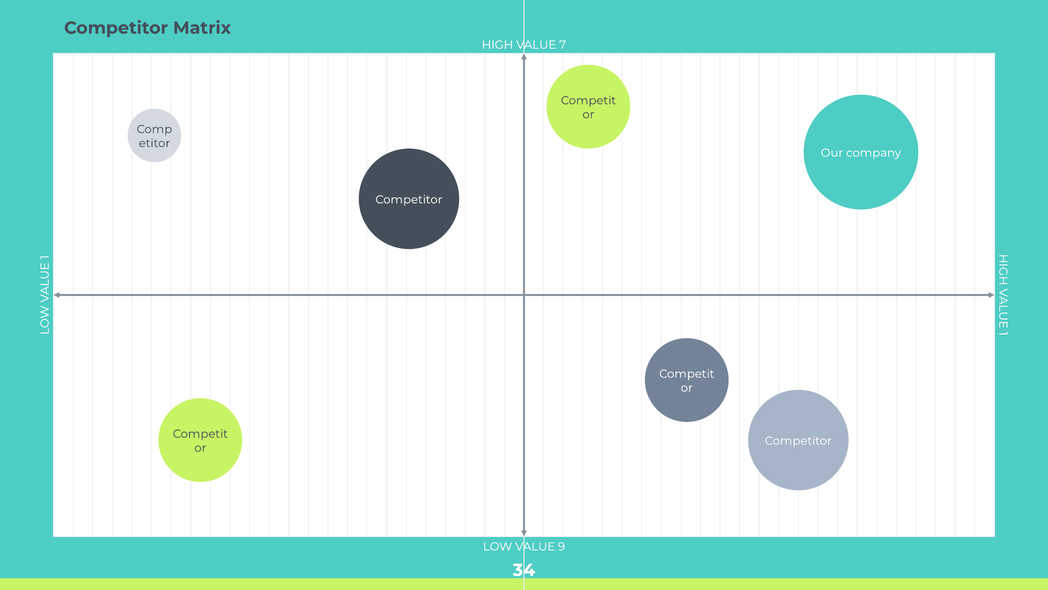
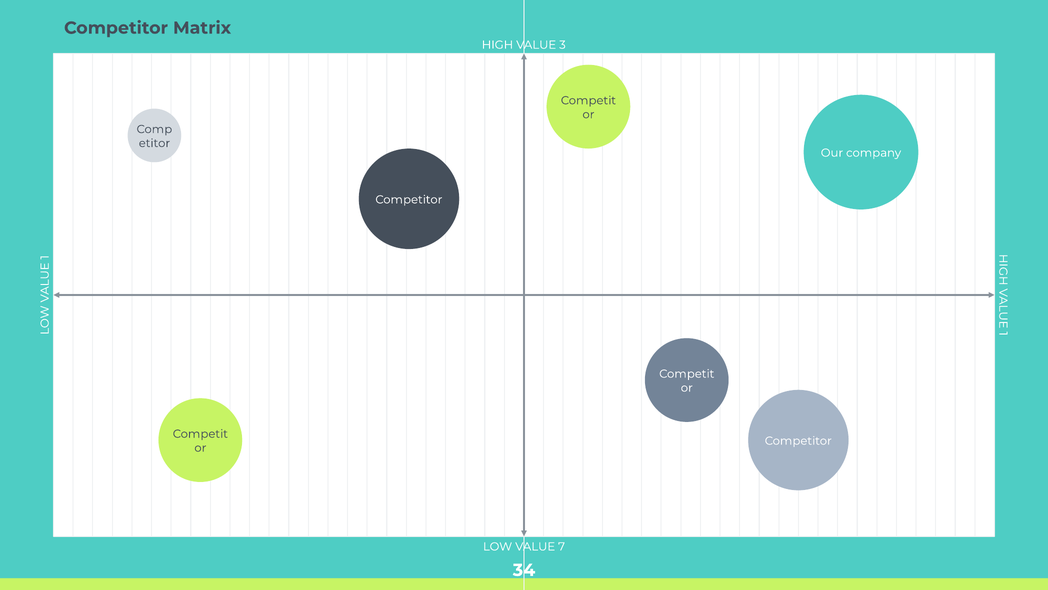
7: 7 -> 3 (562, 45)
9: 9 -> 7 (562, 546)
